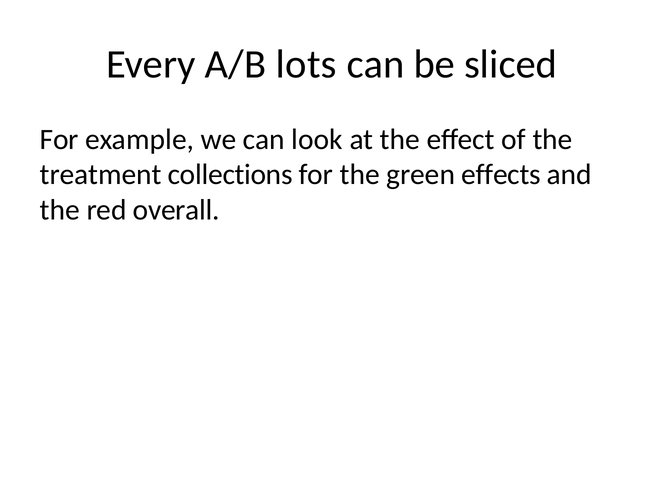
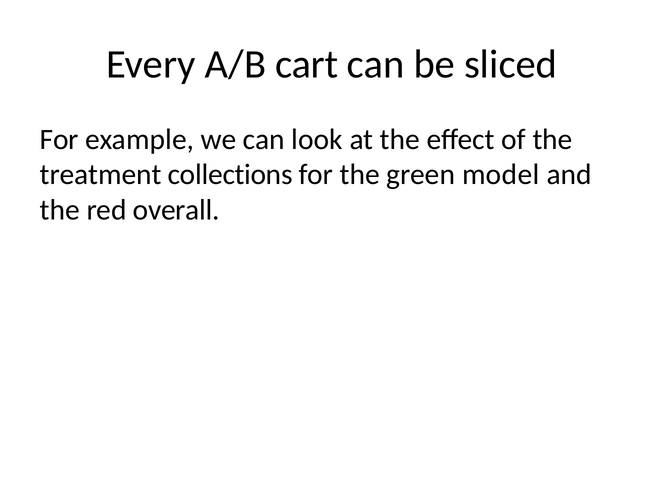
lots: lots -> cart (307, 64)
effects: effects -> model (501, 175)
